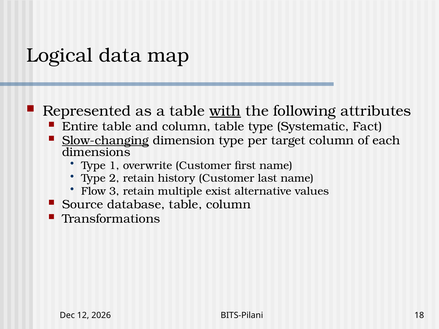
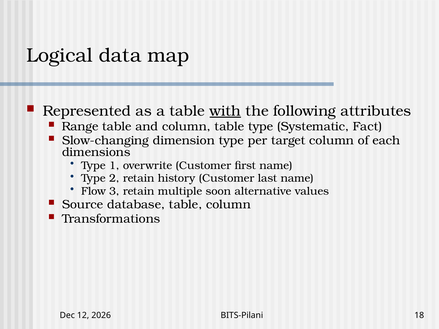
Entire: Entire -> Range (80, 126)
Slow-changing underline: present -> none (105, 141)
exist: exist -> soon (218, 191)
